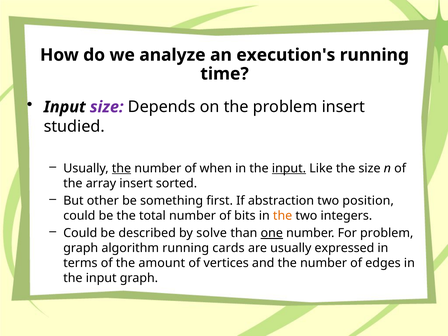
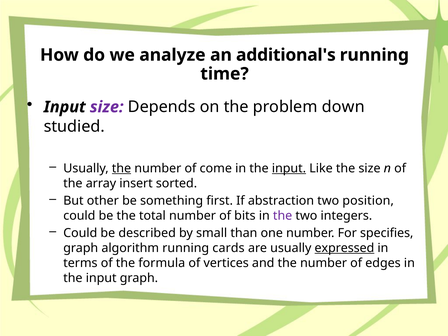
execution's: execution's -> additional's (286, 55)
problem insert: insert -> down (343, 107)
when: when -> come (216, 168)
the colour: orange -> purple (283, 216)
solve: solve -> small (212, 233)
one underline: present -> none (272, 233)
For problem: problem -> specifies (387, 233)
expressed underline: none -> present (344, 248)
amount: amount -> formula (162, 263)
